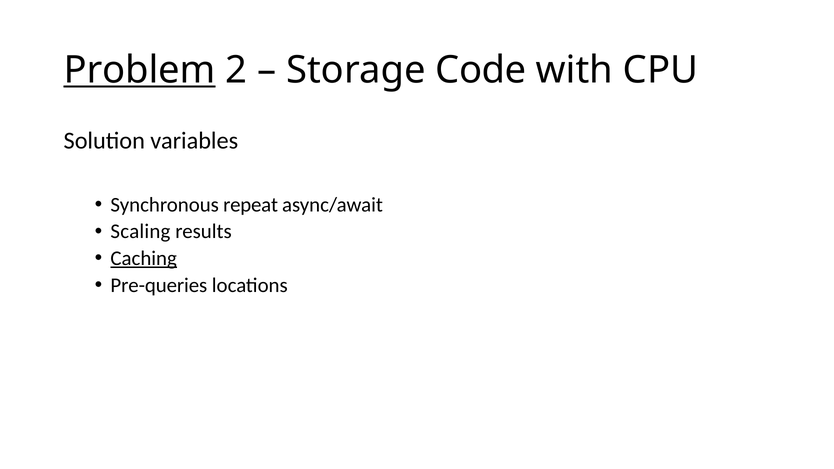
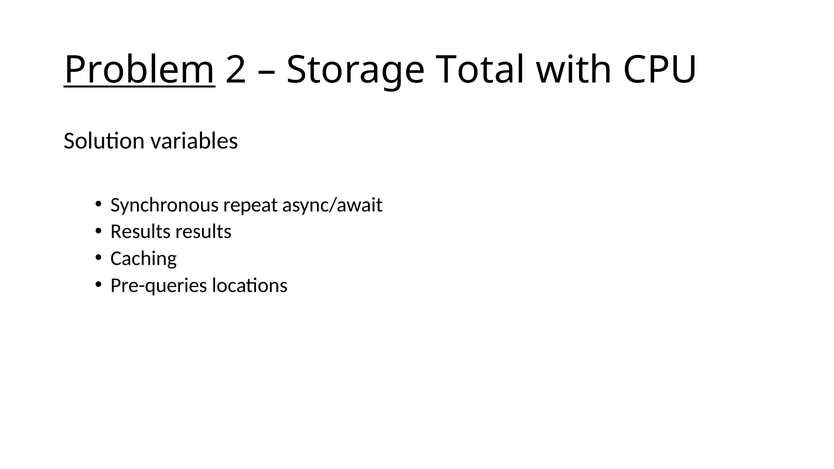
Code: Code -> Total (481, 70)
Scaling: Scaling -> Results (141, 232)
Caching underline: present -> none (144, 258)
